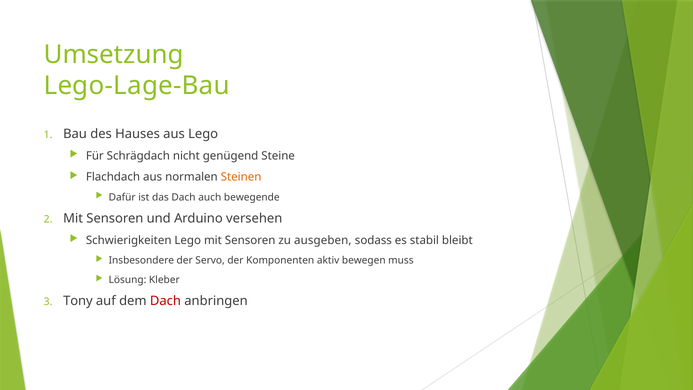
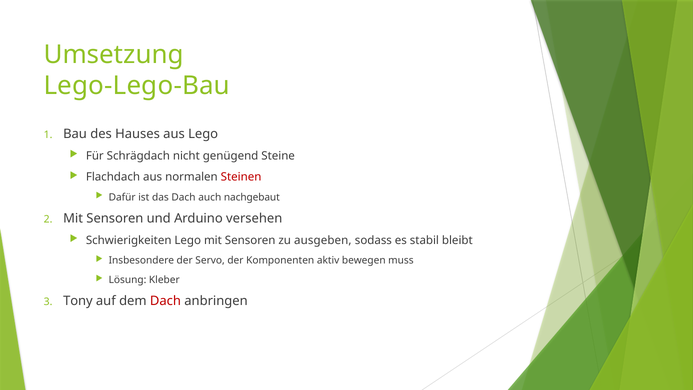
Lego-Lage-Bau: Lego-Lage-Bau -> Lego-Lego-Bau (137, 86)
Steinen colour: orange -> red (241, 177)
bewegende: bewegende -> nachgebaut (252, 197)
